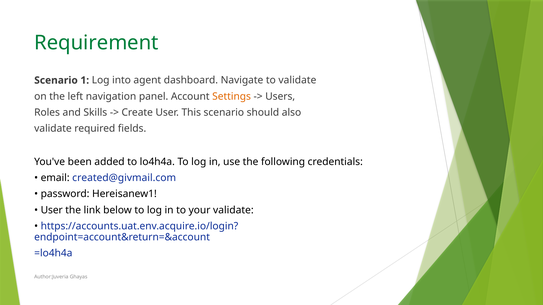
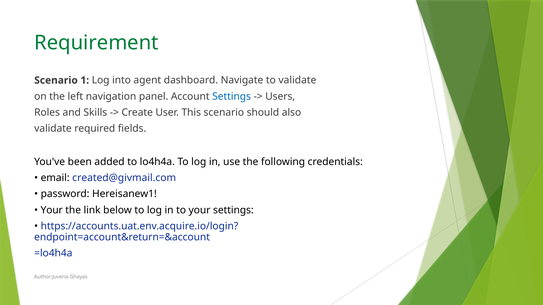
Settings colour: orange -> blue (232, 96)
User: User -> Your (52, 210)
your validate: validate -> settings (233, 210)
